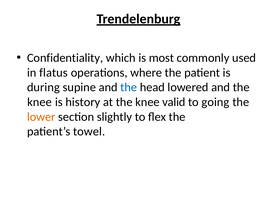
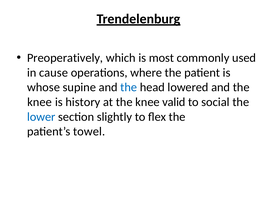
Confidentiality: Confidentiality -> Preoperatively (65, 58)
flatus: flatus -> cause (54, 73)
during: during -> whose (43, 88)
going: going -> social (215, 102)
lower colour: orange -> blue (41, 117)
